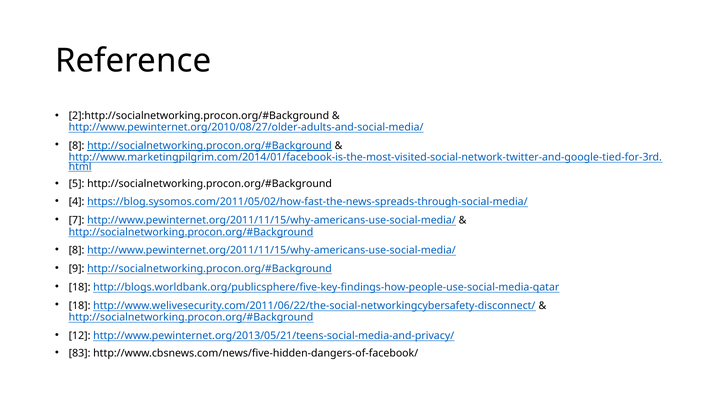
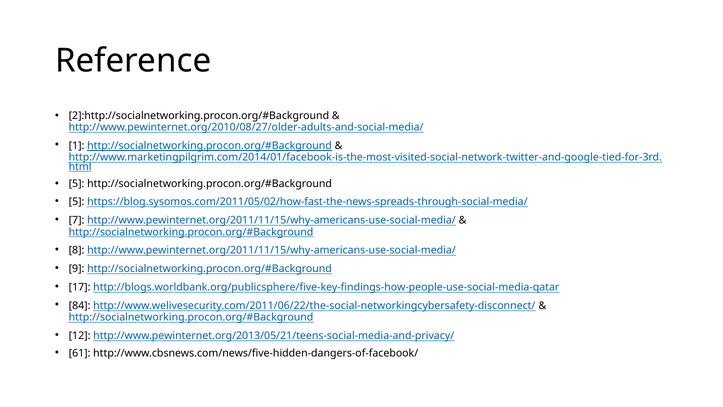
8: 8 -> 1 (77, 145)
4: 4 -> 5 (77, 202)
18: 18 -> 17 (80, 287)
18: 18 -> 84 (80, 305)
83: 83 -> 61 (80, 353)
